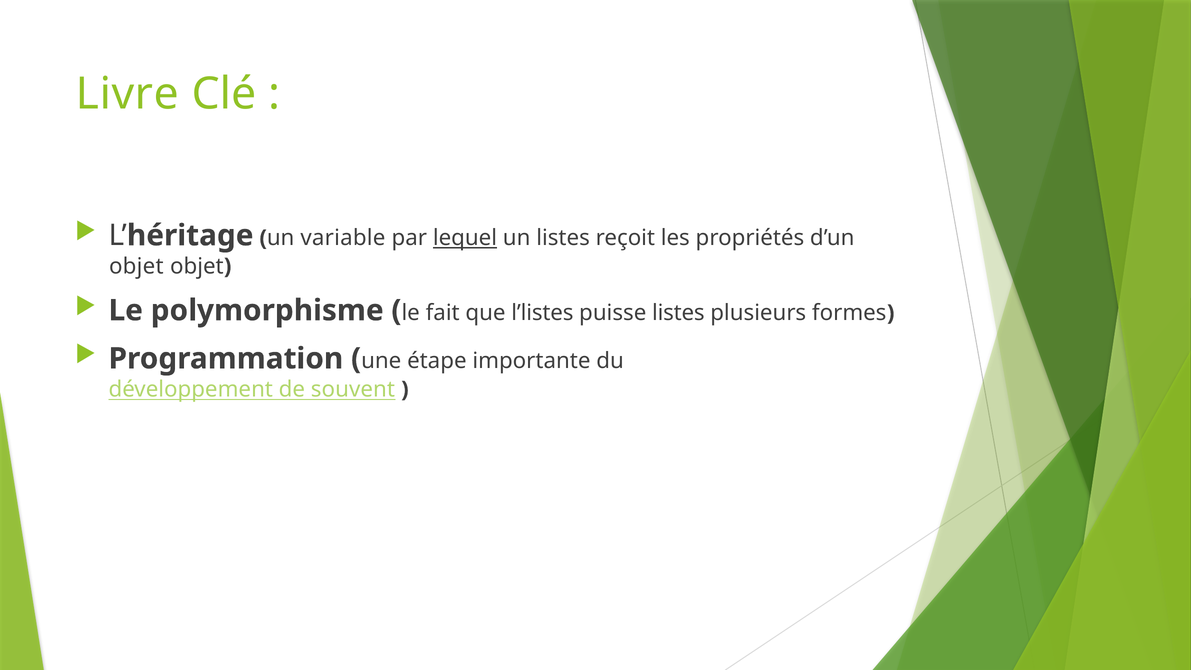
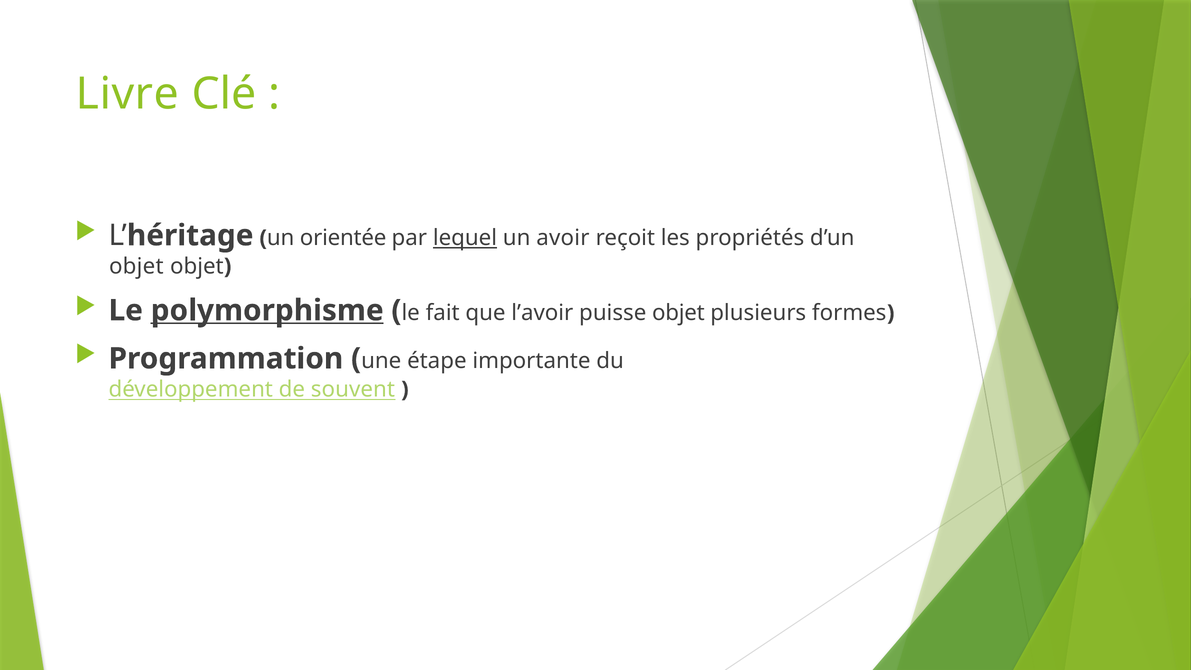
variable: variable -> orientée (343, 238)
un listes: listes -> avoir (563, 238)
polymorphisme underline: none -> present (267, 310)
l’listes: l’listes -> l’avoir (542, 313)
puisse listes: listes -> objet (678, 313)
